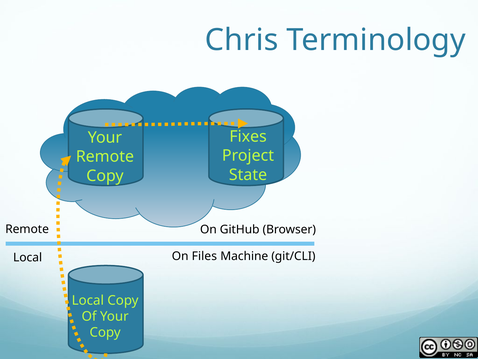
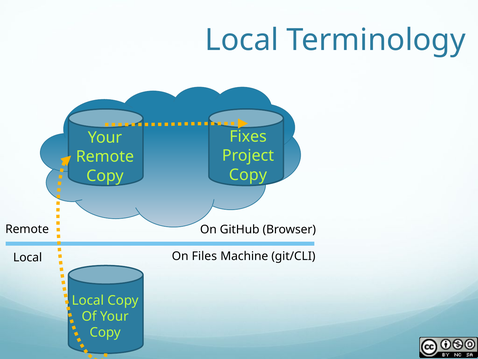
Chris: Chris -> Local (242, 40)
State: State -> Copy (248, 175)
